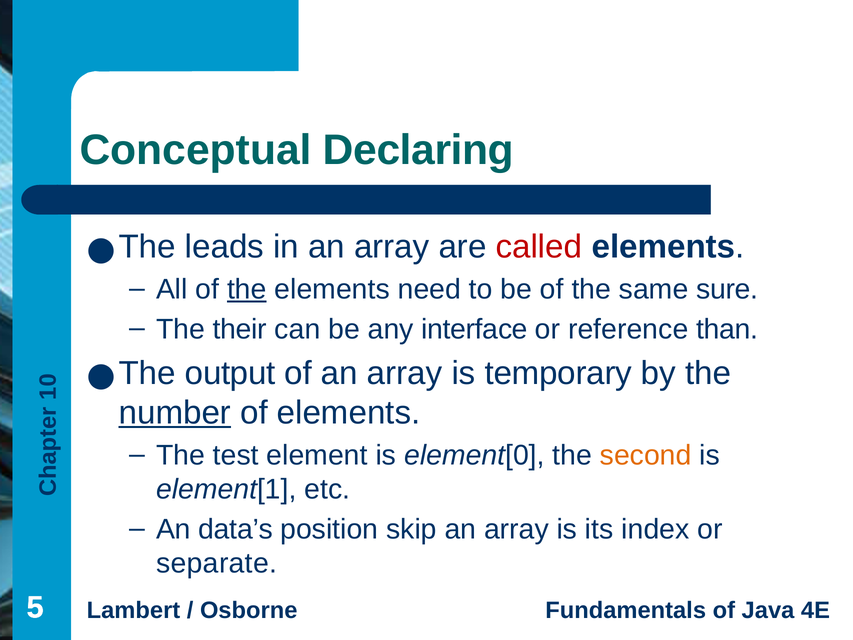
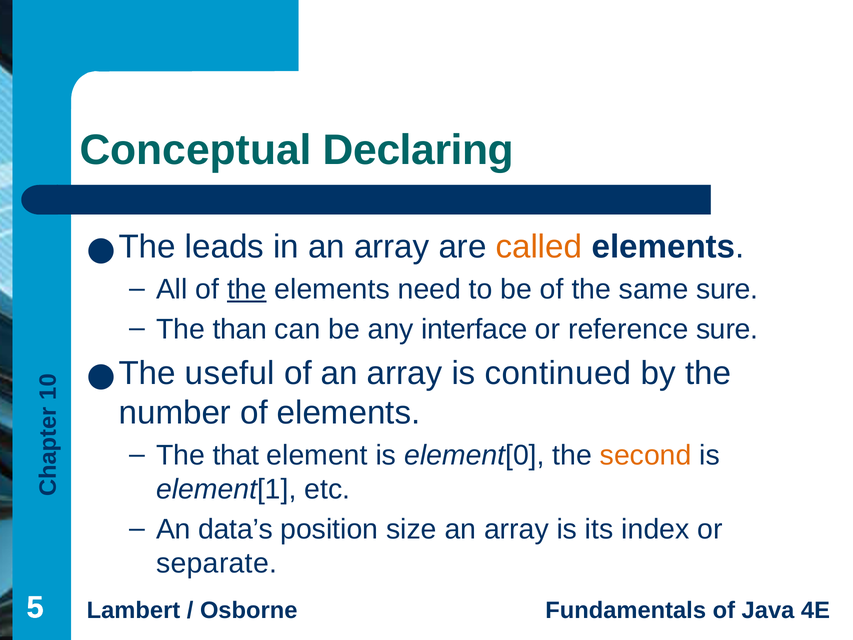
called colour: red -> orange (539, 247)
their: their -> than (240, 329)
reference than: than -> sure (727, 329)
output: output -> useful (230, 373)
temporary: temporary -> continued (558, 373)
number underline: present -> none (175, 413)
test: test -> that (236, 455)
skip: skip -> size (411, 529)
